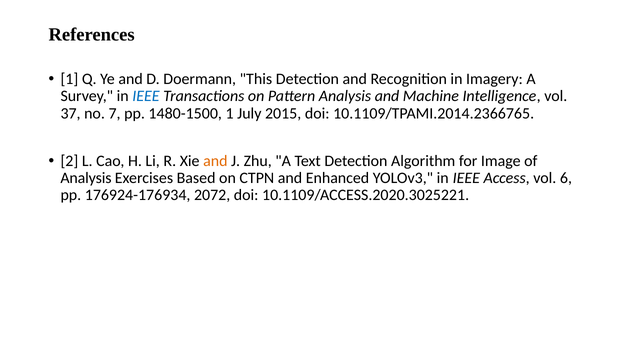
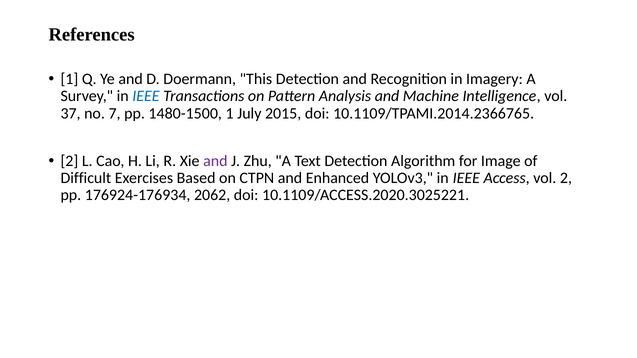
and colour: orange -> purple (215, 161)
Analysis: Analysis -> Difficult (86, 178)
vol 6: 6 -> 2 (566, 178)
2072: 2072 -> 2062 (212, 195)
